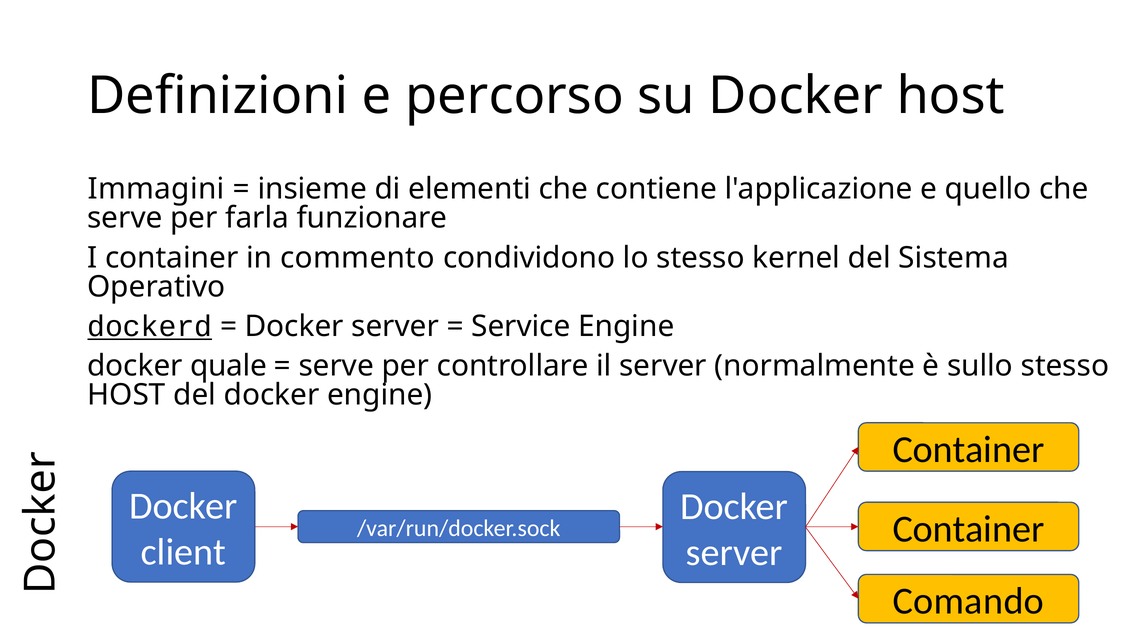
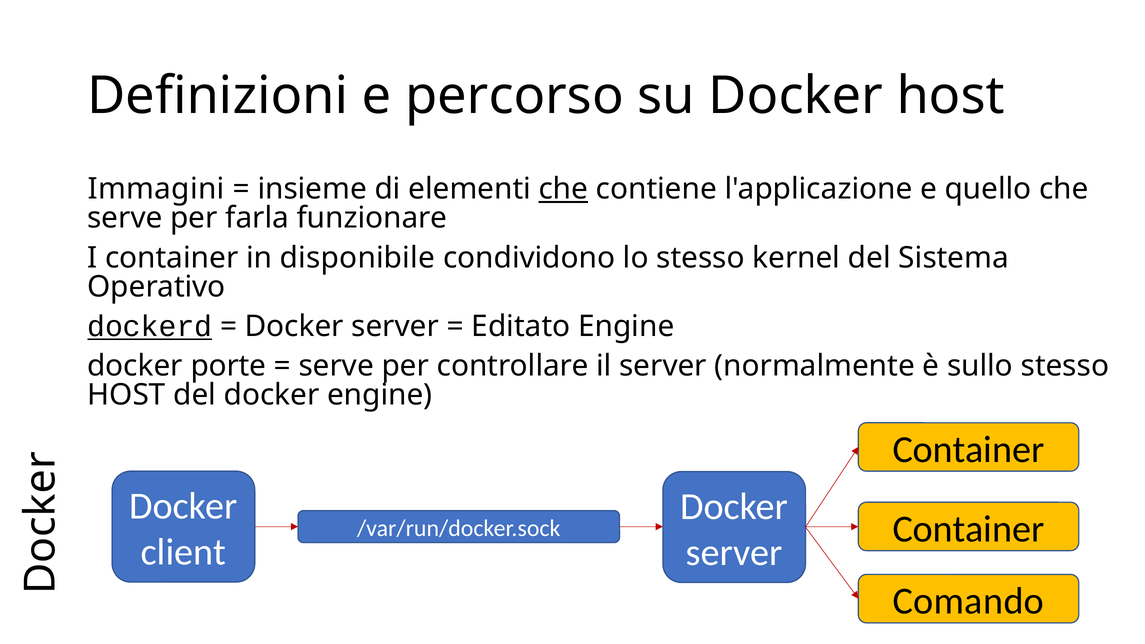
che underline: none -> present (563, 189)
commento: commento -> disponibile (357, 258)
Service: Service -> Editato (521, 326)
quale: quale -> porte (228, 366)
